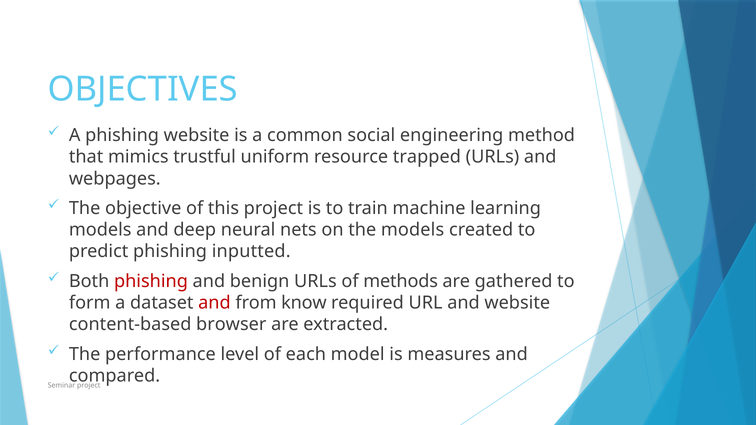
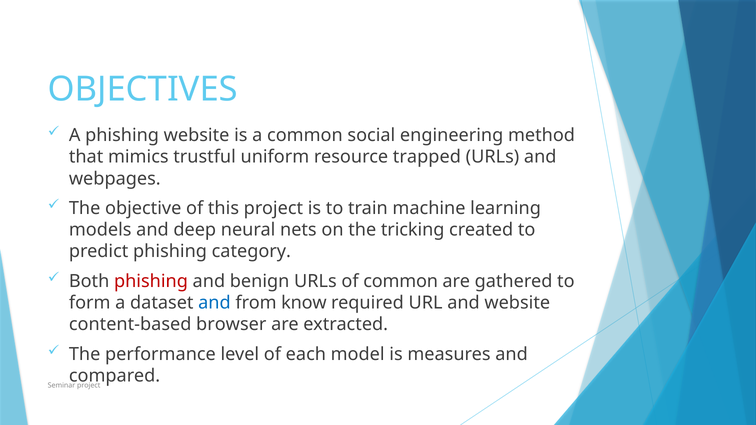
the models: models -> tricking (413, 230)
inputted: inputted -> category (251, 252)
of methods: methods -> common (401, 281)
and colour: red -> blue (214, 303)
